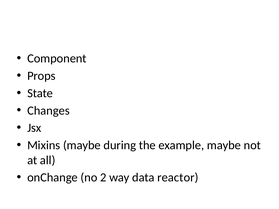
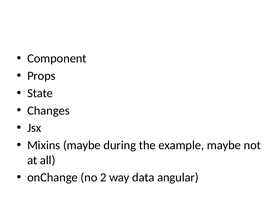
reactor: reactor -> angular (178, 178)
